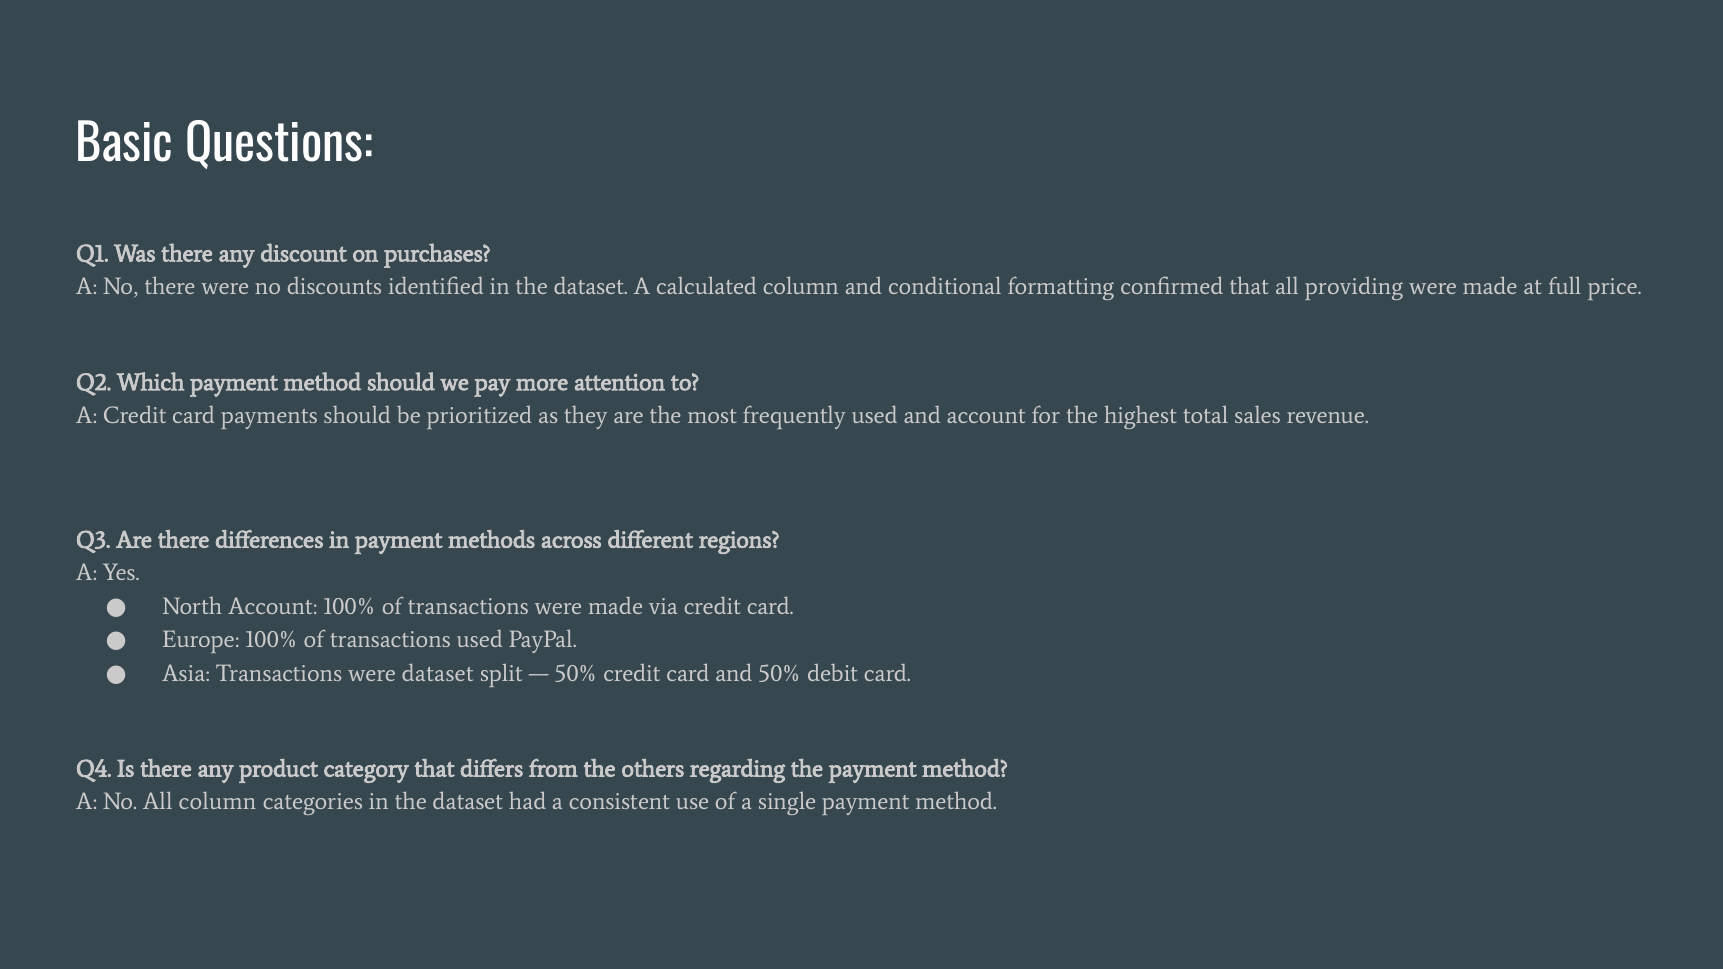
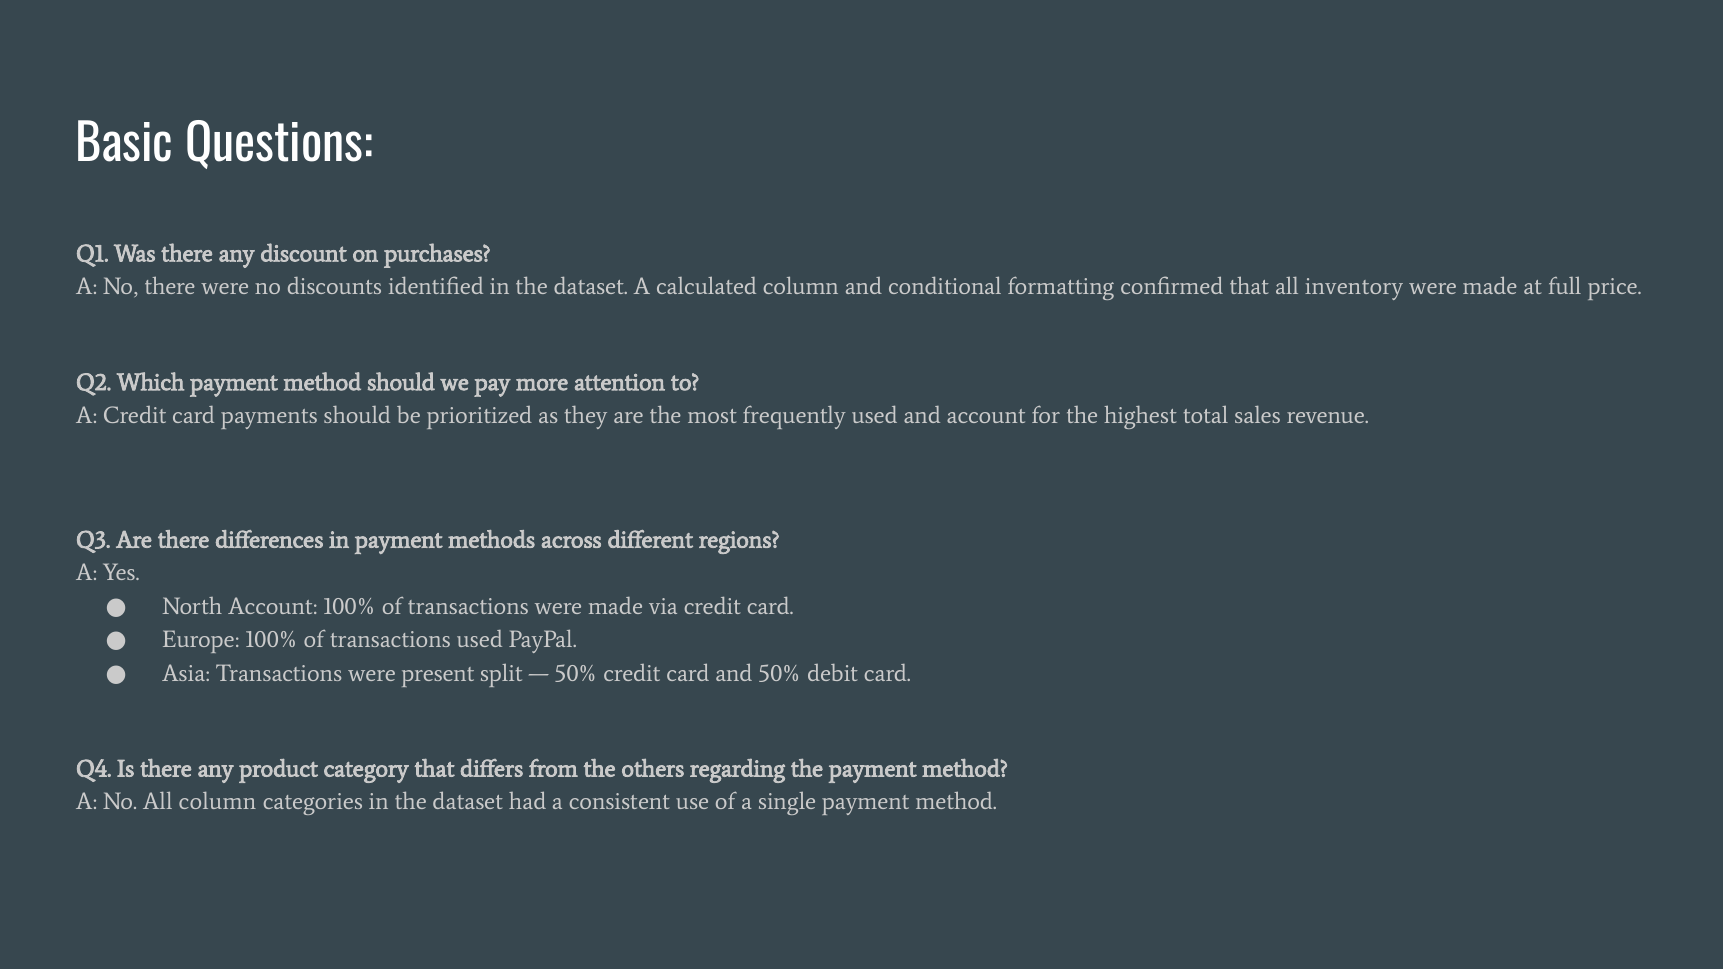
providing: providing -> inventory (1354, 287)
were dataset: dataset -> present (438, 673)
